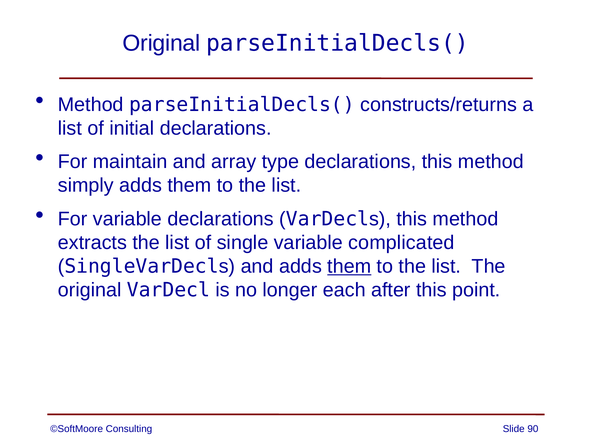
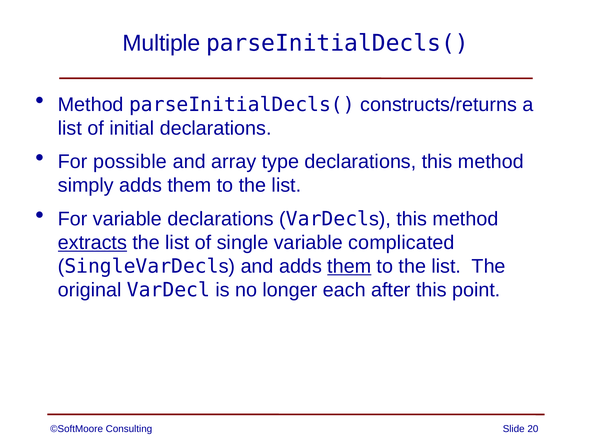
Original: Original -> Multiple (161, 43)
maintain: maintain -> possible (130, 162)
extracts underline: none -> present (92, 243)
90: 90 -> 20 (533, 429)
